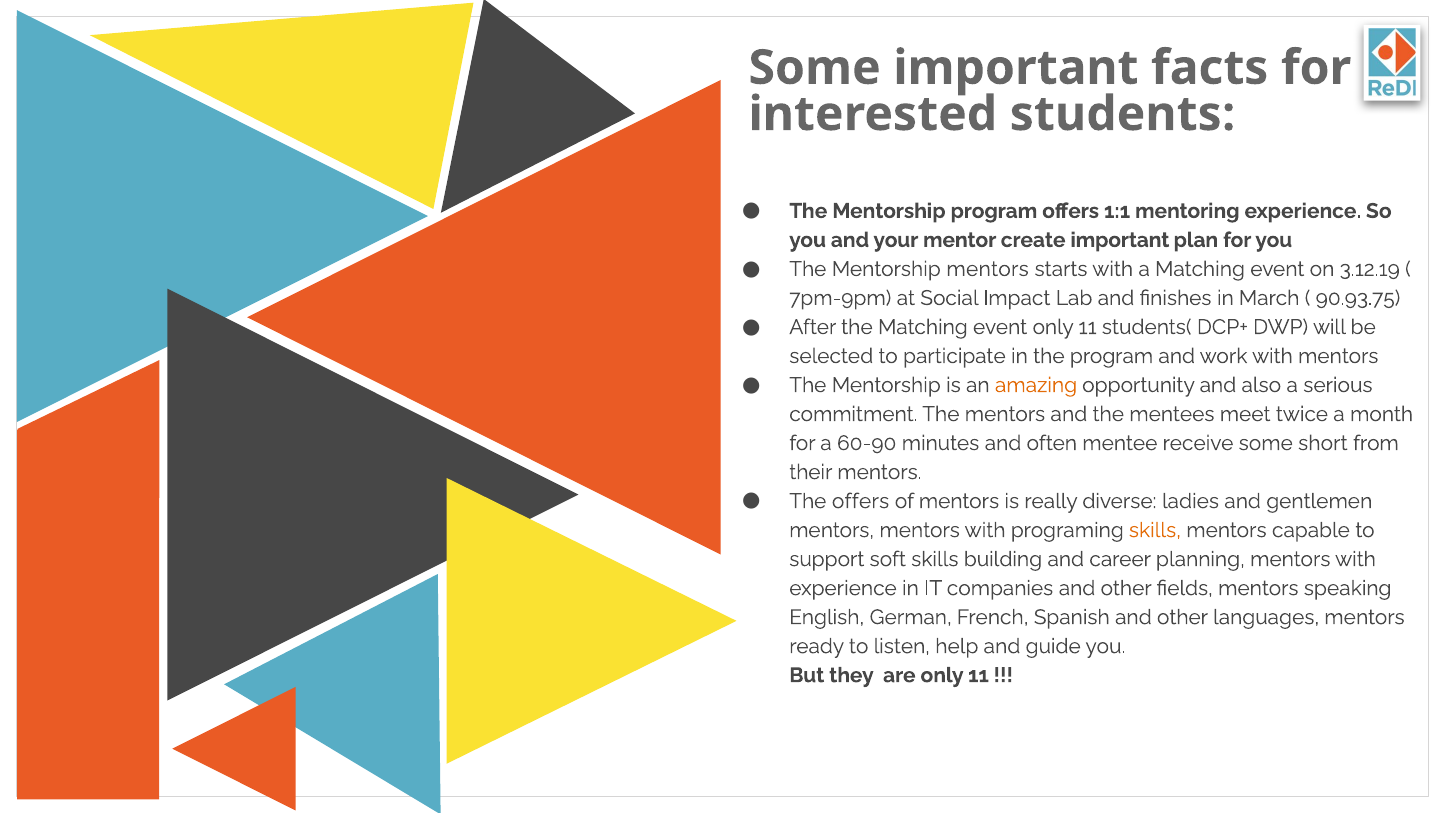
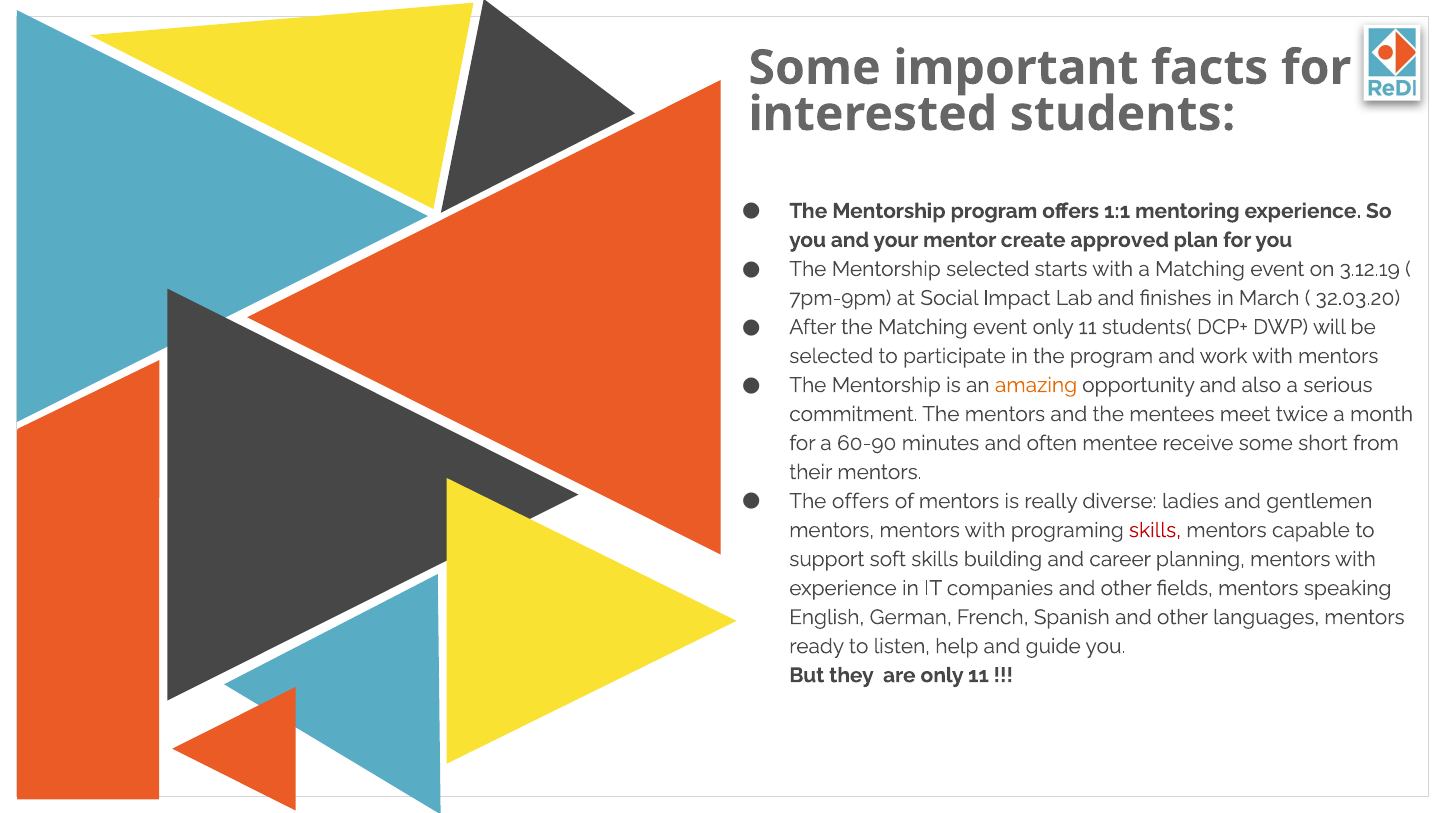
create important: important -> approved (1120, 240)
Mentorship mentors: mentors -> selected (988, 269)
90.93.75: 90.93.75 -> 32.03.20 (1358, 298)
skills colour: orange -> red (1155, 530)
